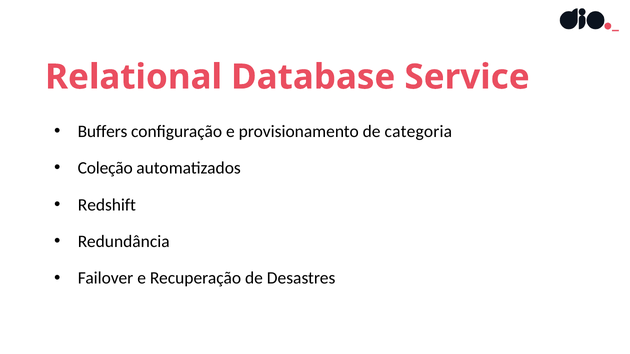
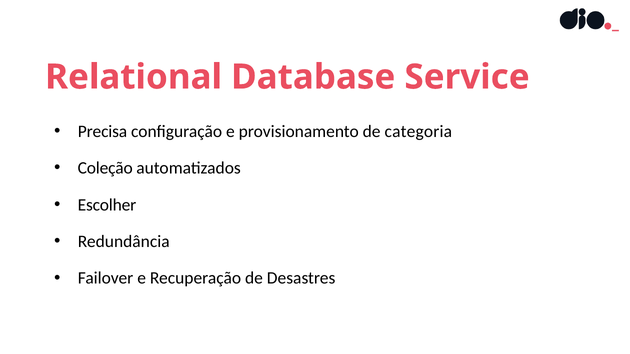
Buffers: Buffers -> Precisa (103, 132)
Redshift: Redshift -> Escolher (107, 205)
